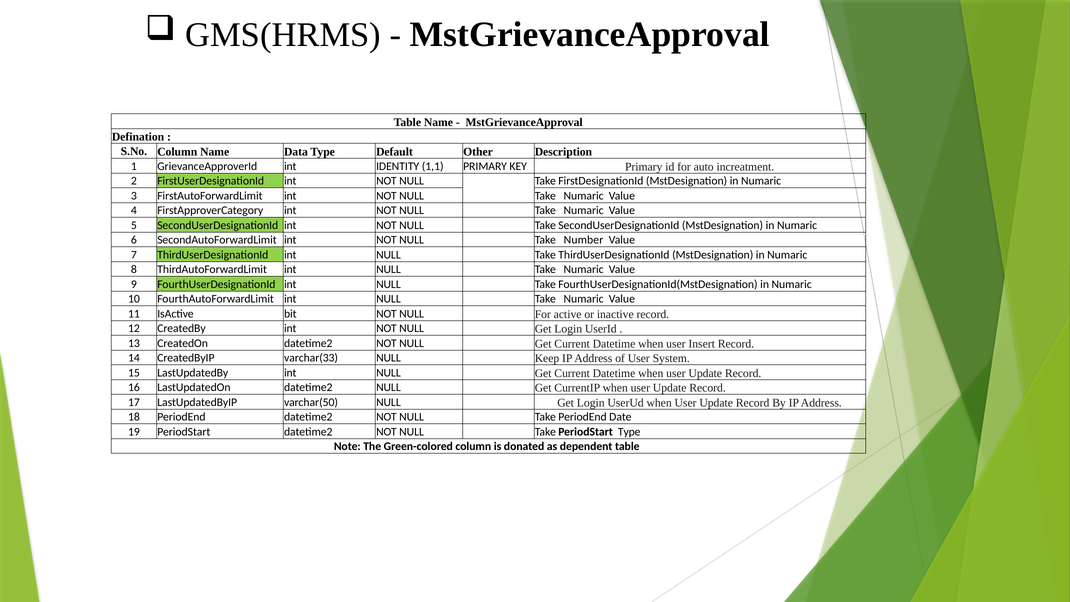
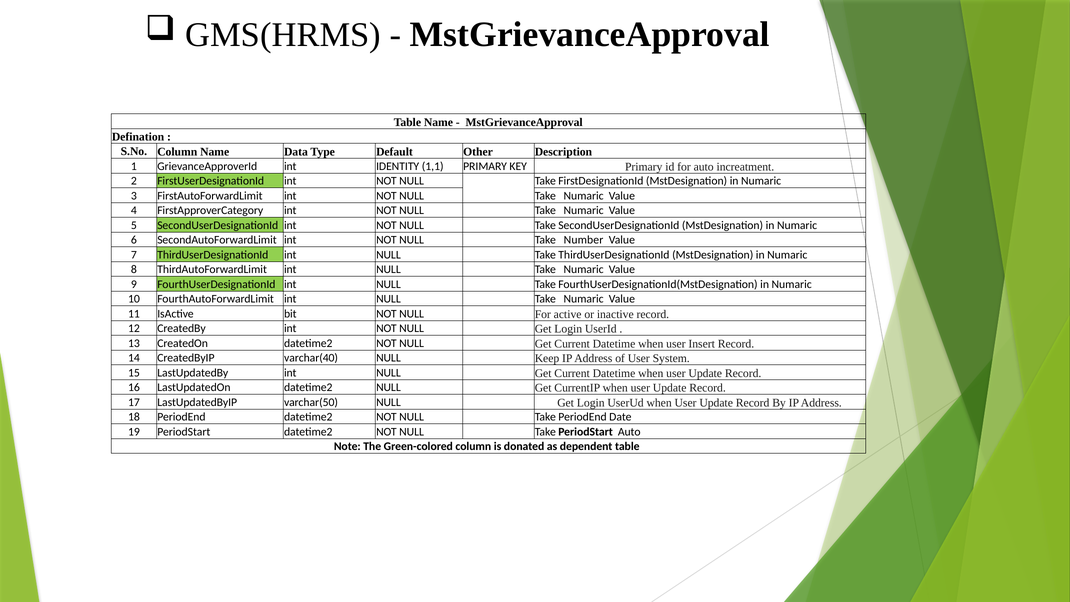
varchar(33: varchar(33 -> varchar(40 (311, 358)
PeriodStart Type: Type -> Auto (629, 432)
